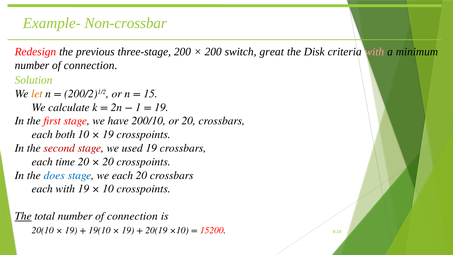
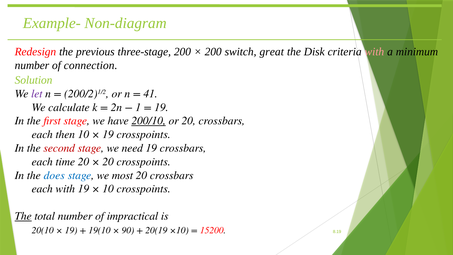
Non-crossbar: Non-crossbar -> Non-diagram (126, 23)
let colour: orange -> purple (37, 94)
15: 15 -> 41 (150, 94)
200/10 underline: none -> present (149, 121)
both: both -> then (65, 134)
used: used -> need (132, 148)
we each: each -> most (122, 175)
total number of connection: connection -> impractical (133, 216)
19: 19 -> 90 (128, 230)
